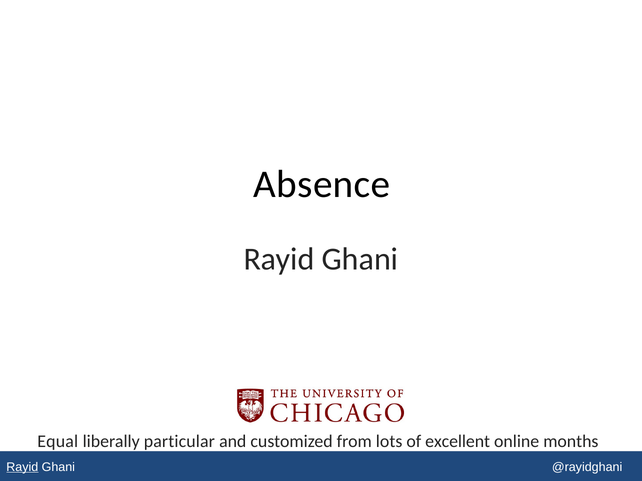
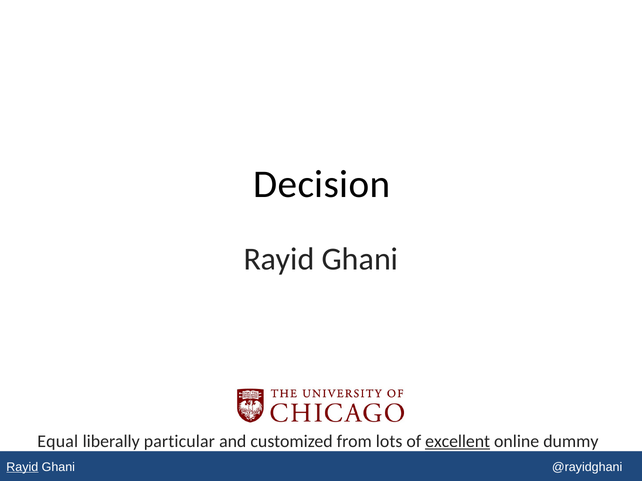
Absence: Absence -> Decision (322, 184)
excellent underline: none -> present (458, 442)
months: months -> dummy (571, 442)
